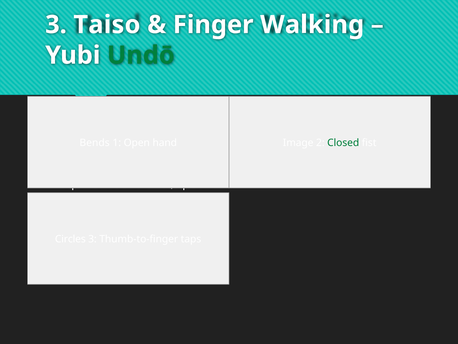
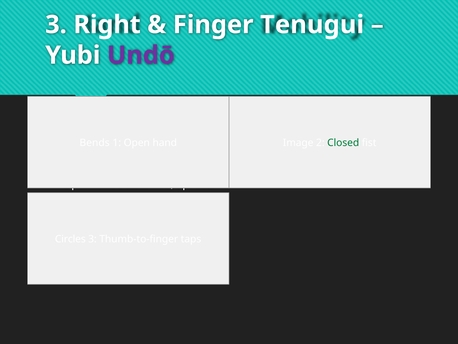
Taiso: Taiso -> Right (107, 25)
Walking: Walking -> Tenugui (312, 25)
Undō colour: green -> purple (141, 55)
